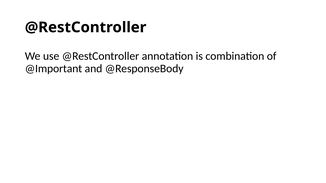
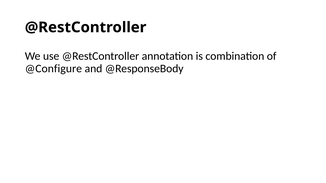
@Important: @Important -> @Configure (53, 69)
